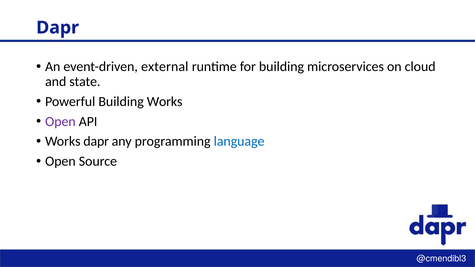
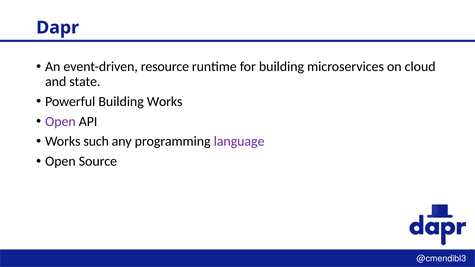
external: external -> resource (165, 67)
Works dapr: dapr -> such (96, 142)
language colour: blue -> purple (239, 142)
